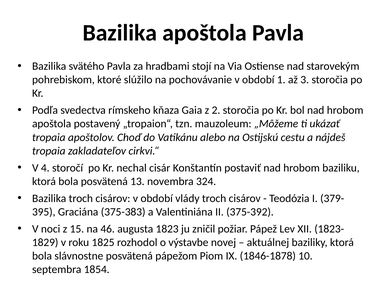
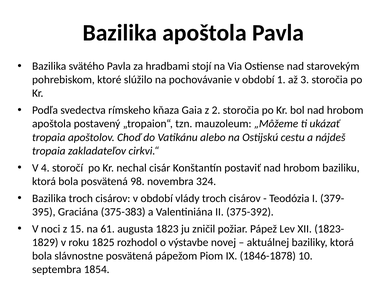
13: 13 -> 98 (137, 181)
46: 46 -> 61 (108, 229)
